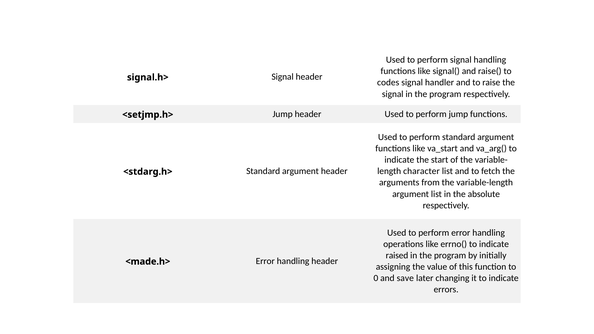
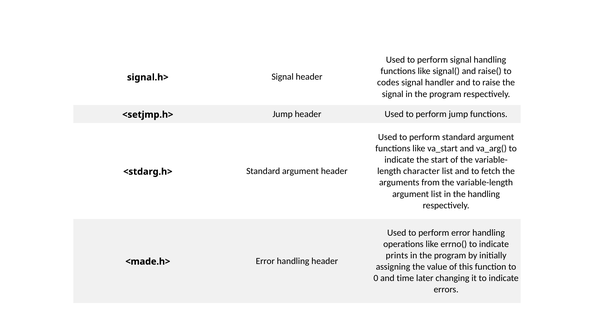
the absolute: absolute -> handling (484, 194)
raised: raised -> prints (397, 256)
save: save -> time (405, 278)
